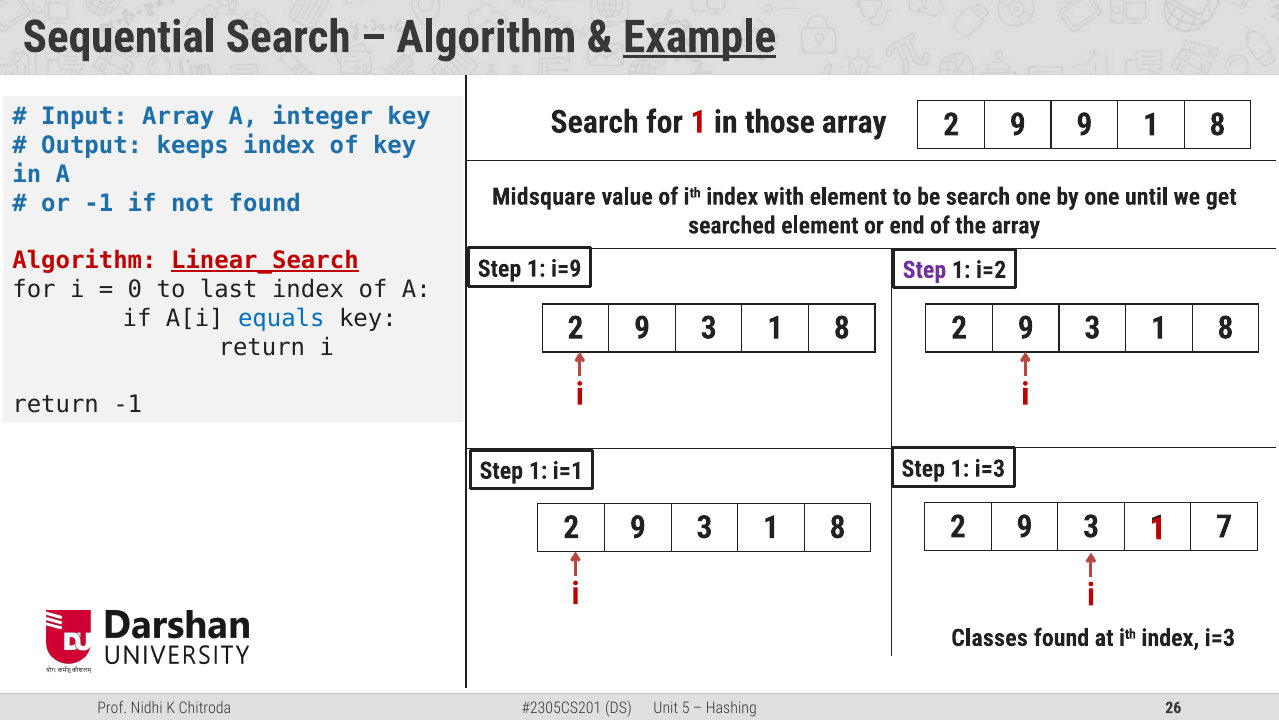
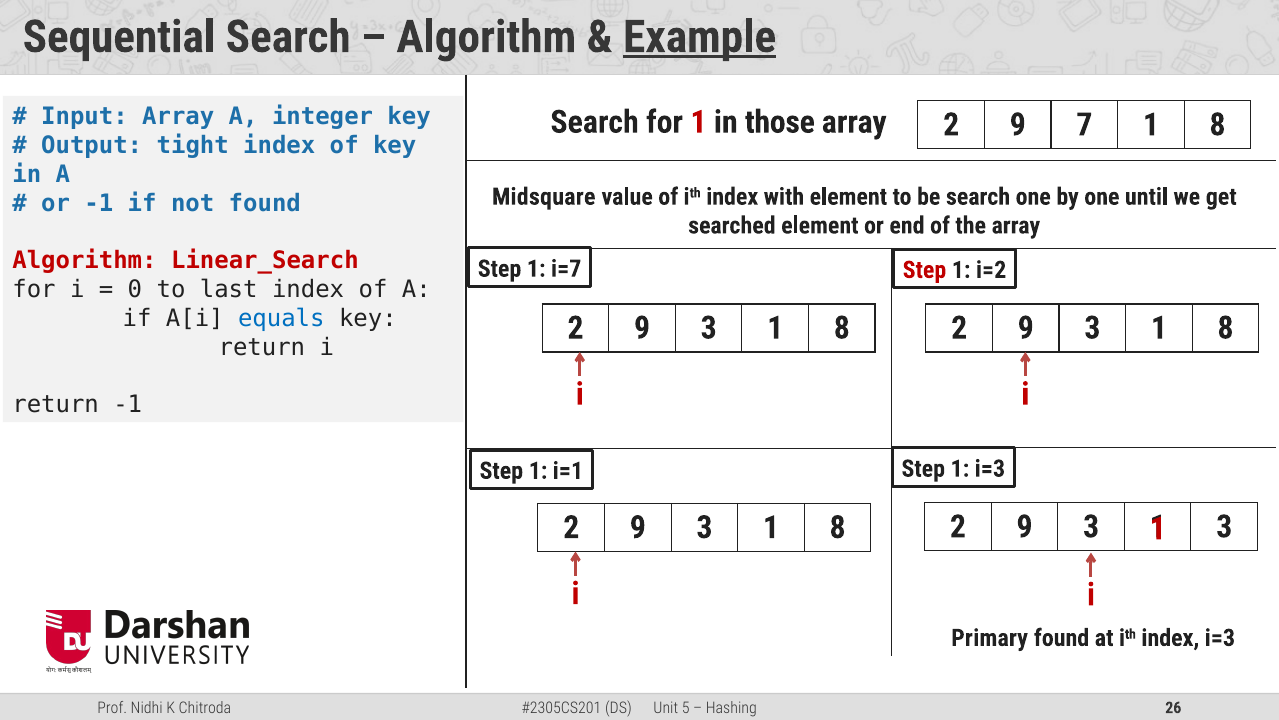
9 9: 9 -> 7 (1084, 125)
keeps: keeps -> tight (193, 145)
Linear_Search underline: present -> none (265, 261)
i=9: i=9 -> i=7 (566, 269)
Step colour: purple -> red (924, 270)
7: 7 -> 3 (1224, 526)
Classes: Classes -> Primary (990, 637)
